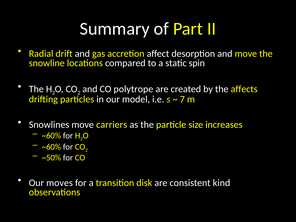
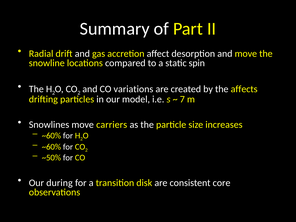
polytrope: polytrope -> variations (133, 89)
moves: moves -> during (60, 183)
kind: kind -> core (222, 183)
